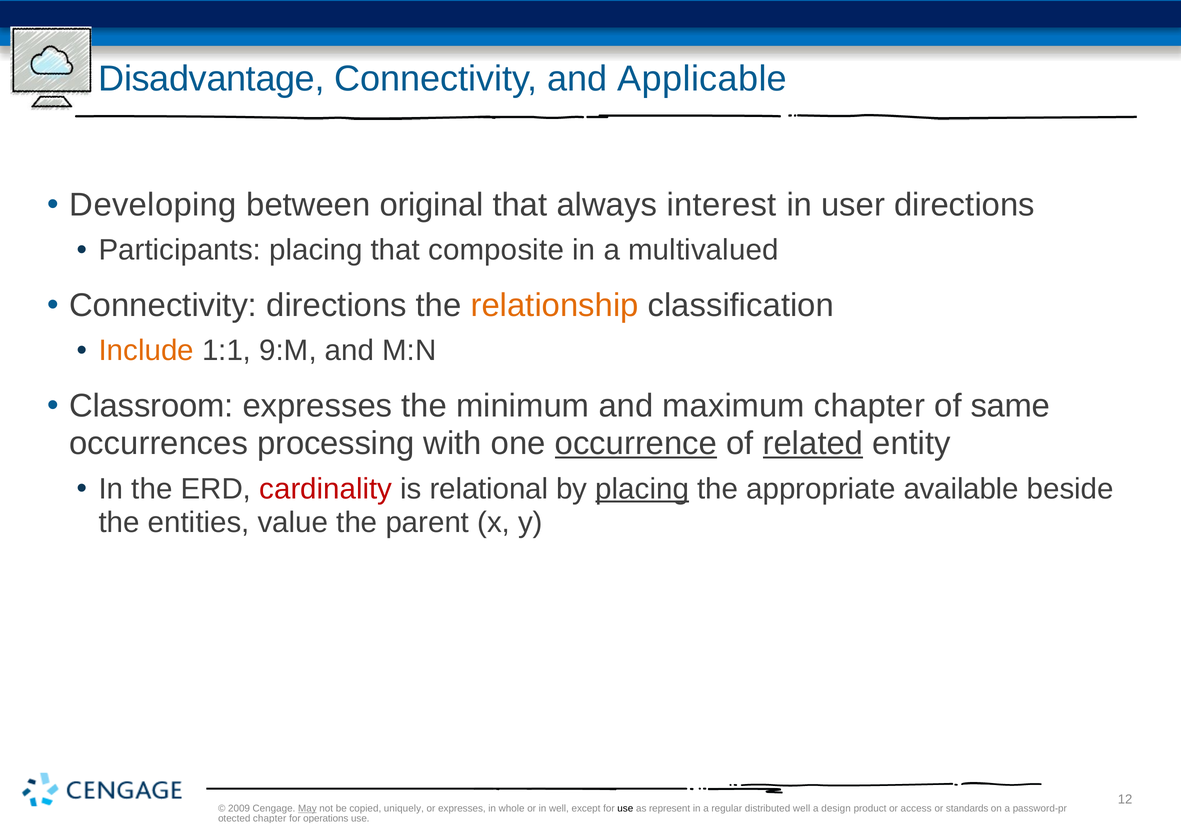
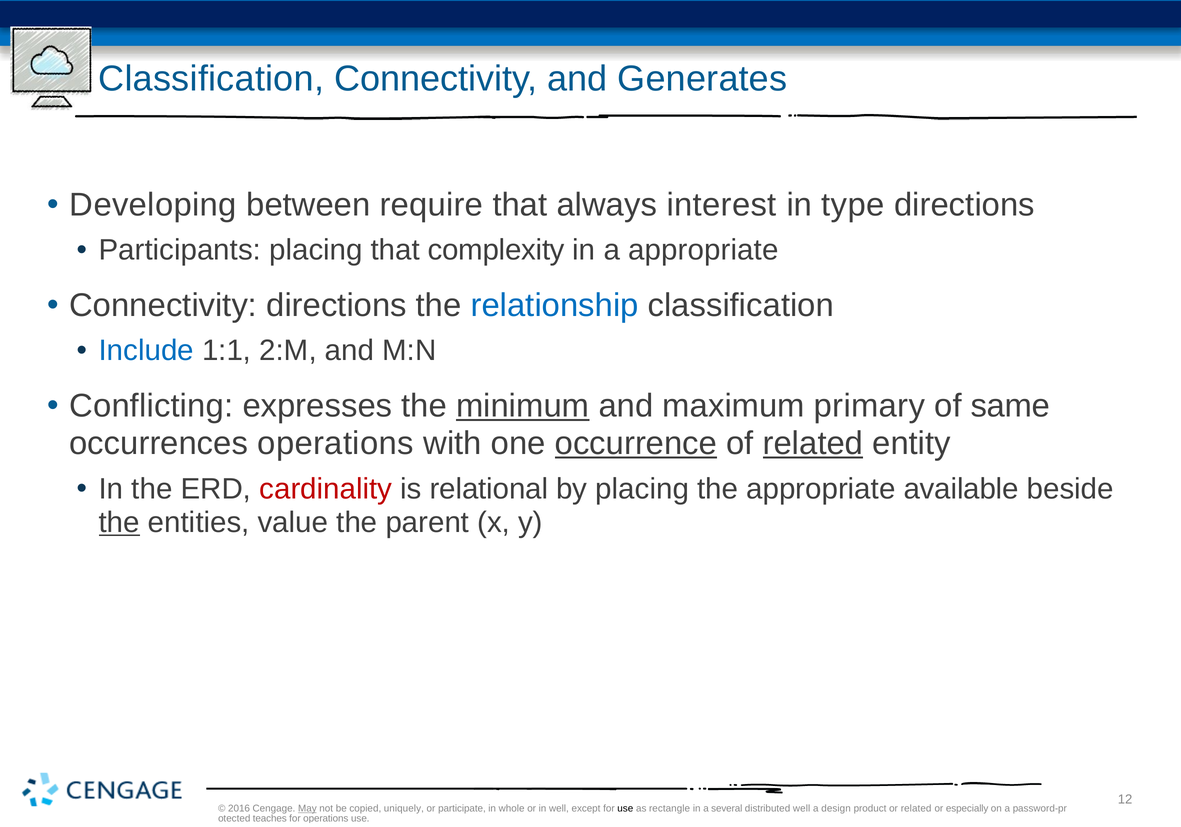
Disadvantage: Disadvantage -> Classification (211, 79)
Applicable: Applicable -> Generates (702, 79)
original: original -> require (431, 205)
user: user -> type (853, 205)
composite: composite -> complexity (496, 250)
a multivalued: multivalued -> appropriate (703, 250)
relationship colour: orange -> blue (555, 305)
Include colour: orange -> blue (146, 351)
9:M: 9:M -> 2:M (288, 351)
Classroom: Classroom -> Conflicting (151, 406)
minimum underline: none -> present (523, 406)
maximum chapter: chapter -> primary (869, 406)
occurrences processing: processing -> operations (336, 443)
placing underline: present -> none (642, 489)
the underline: none -> present (119, 522)
2009: 2009 -> 2016 (239, 808)
or expresses: expresses -> participate (462, 808)
represent: represent -> rectangle (670, 808)
regular: regular -> several (727, 808)
or access: access -> related (916, 808)
standards: standards -> especially (967, 808)
chapter: chapter -> teaches (270, 818)
